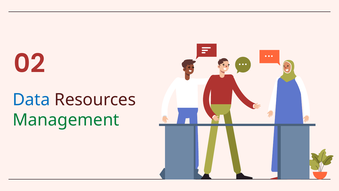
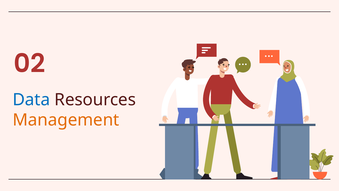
Management colour: green -> orange (66, 120)
